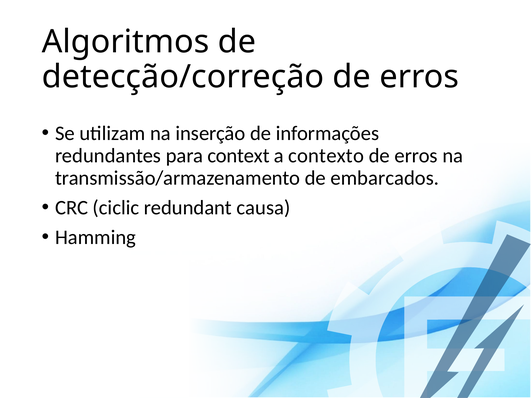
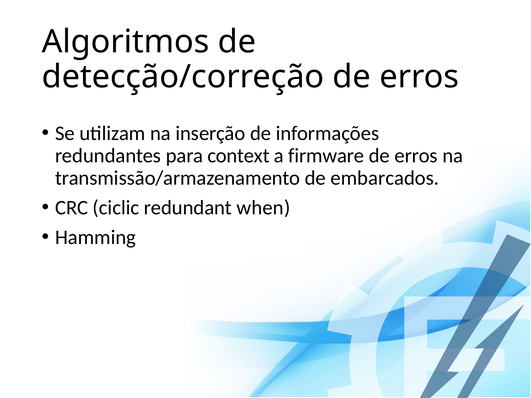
contexto: contexto -> firmware (326, 156)
causa: causa -> when (263, 208)
